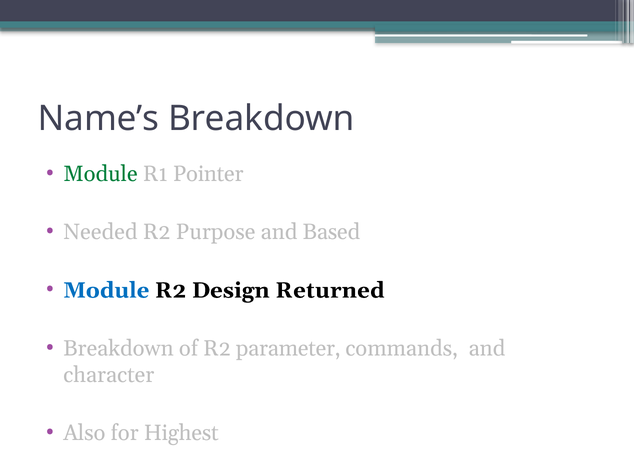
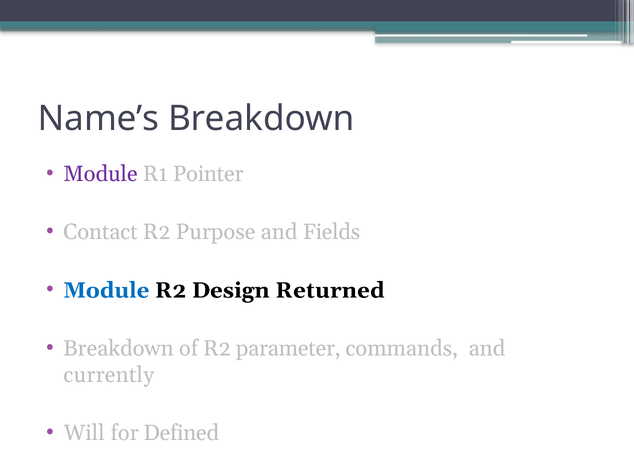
Module colour: green -> purple (100, 174)
Needed: Needed -> Contact (101, 232)
Based: Based -> Fields (331, 232)
character: character -> currently (109, 375)
Also: Also -> Will (84, 433)
Highest: Highest -> Defined (181, 433)
